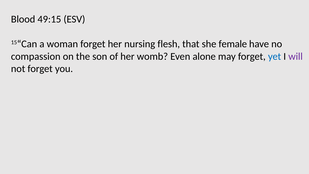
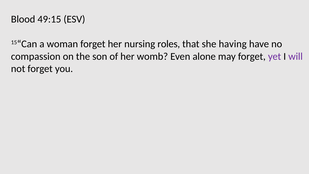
flesh: flesh -> roles (169, 44)
female: female -> having (233, 44)
yet colour: blue -> purple (275, 56)
